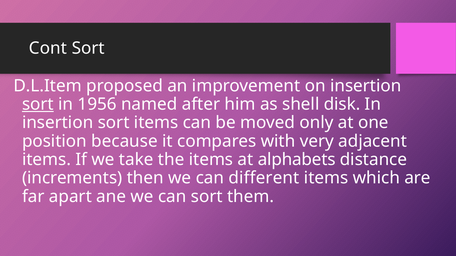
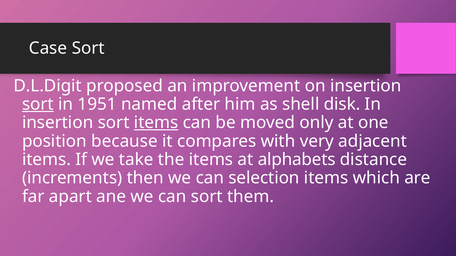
Cont: Cont -> Case (48, 48)
D.L.Item: D.L.Item -> D.L.Digit (48, 86)
1956: 1956 -> 1951 (97, 104)
items underline: none -> present (156, 123)
different: different -> selection (264, 178)
